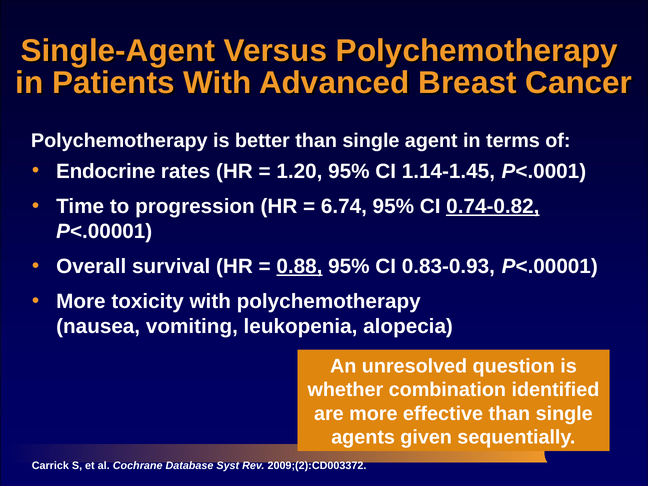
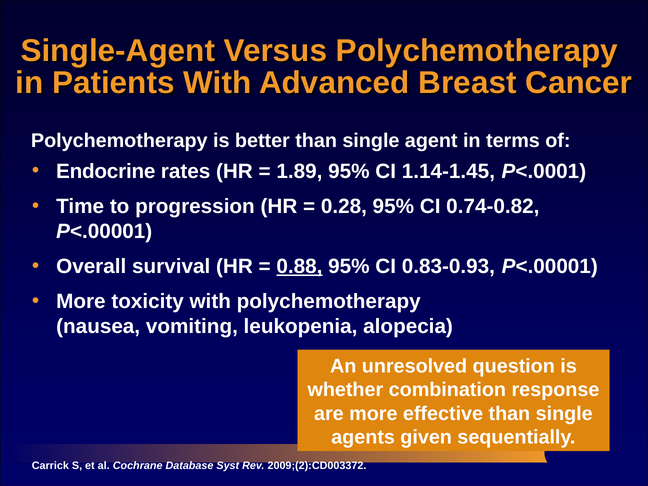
1.20: 1.20 -> 1.89 (299, 171)
6.74: 6.74 -> 0.28 (344, 206)
0.74-0.82 underline: present -> none (493, 206)
identified: identified -> response (555, 390)
